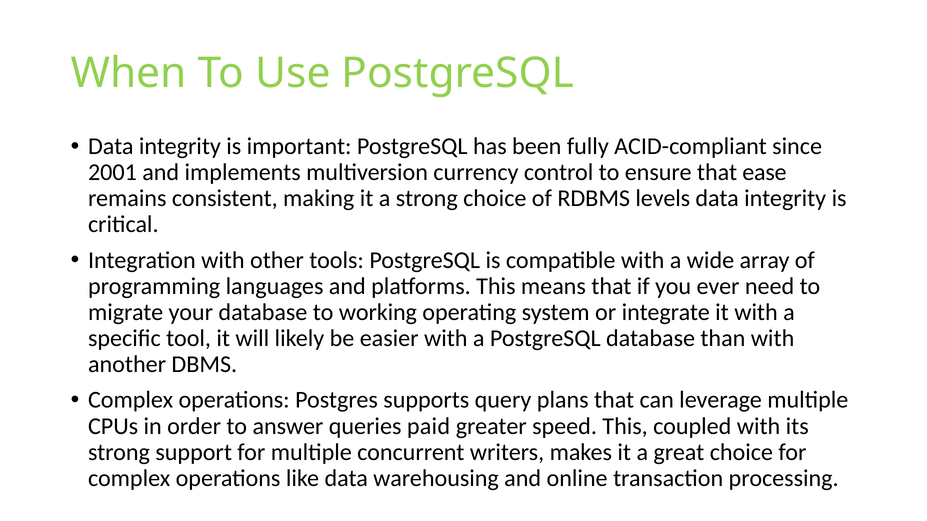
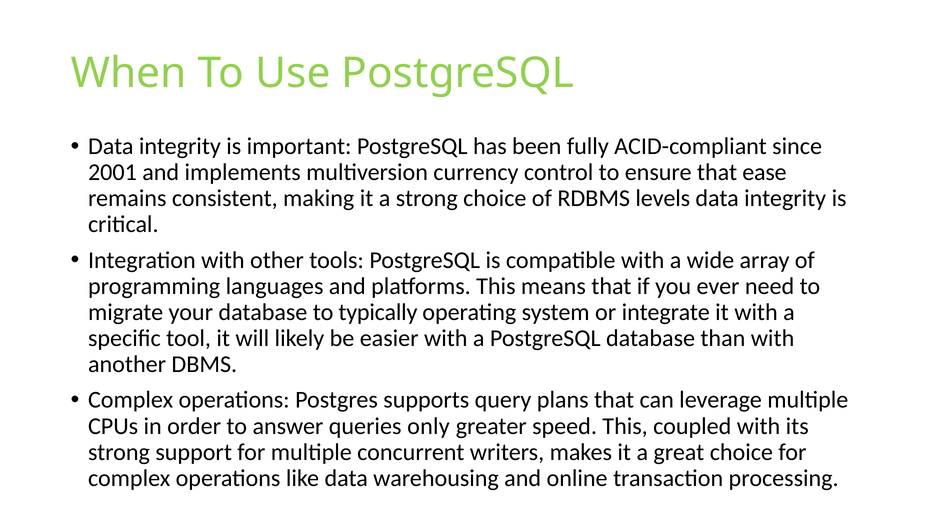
working: working -> typically (378, 313)
paid: paid -> only (428, 426)
